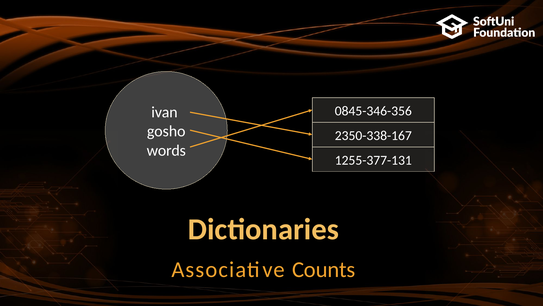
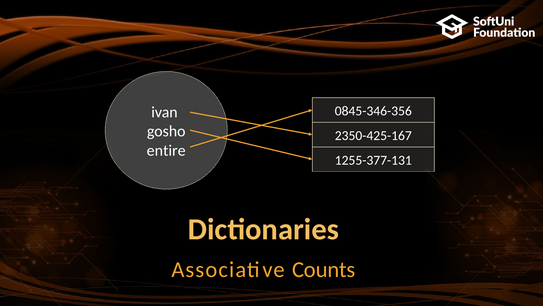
2350-338-167: 2350-338-167 -> 2350-425-167 (373, 135)
words: words -> entire (166, 150)
